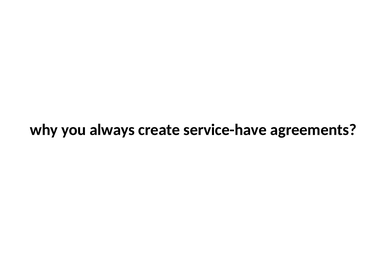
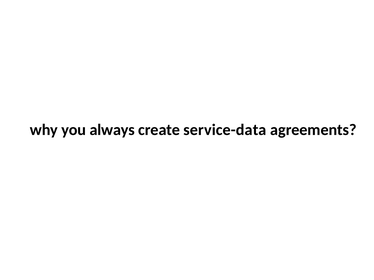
service-have: service-have -> service-data (225, 130)
